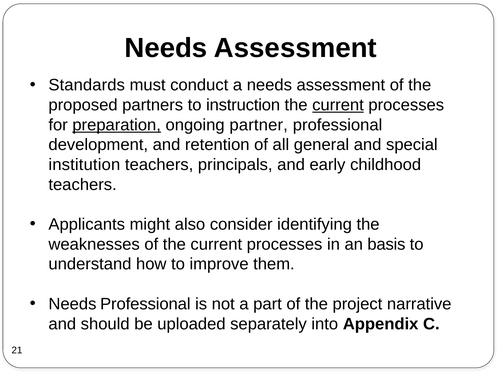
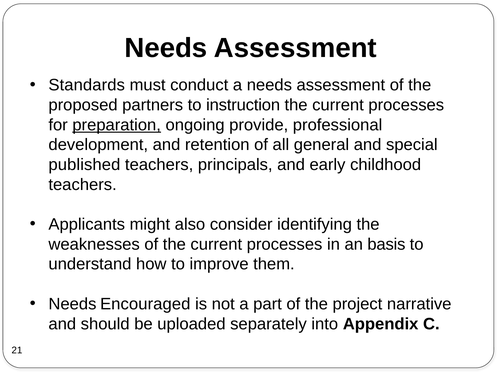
current underline: present -> none (338, 105)
partner: partner -> provide (259, 125)
institution: institution -> published (84, 165)
Needs Professional: Professional -> Encouraged (145, 304)
